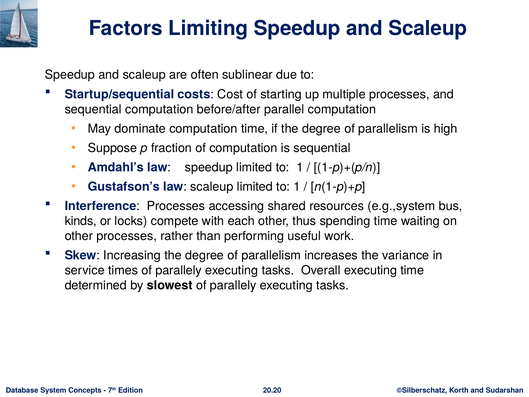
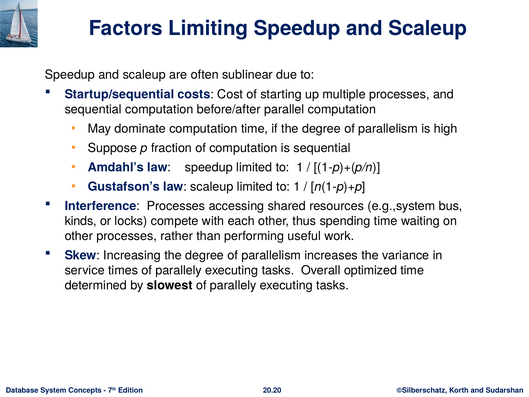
Overall executing: executing -> optimized (370, 270)
